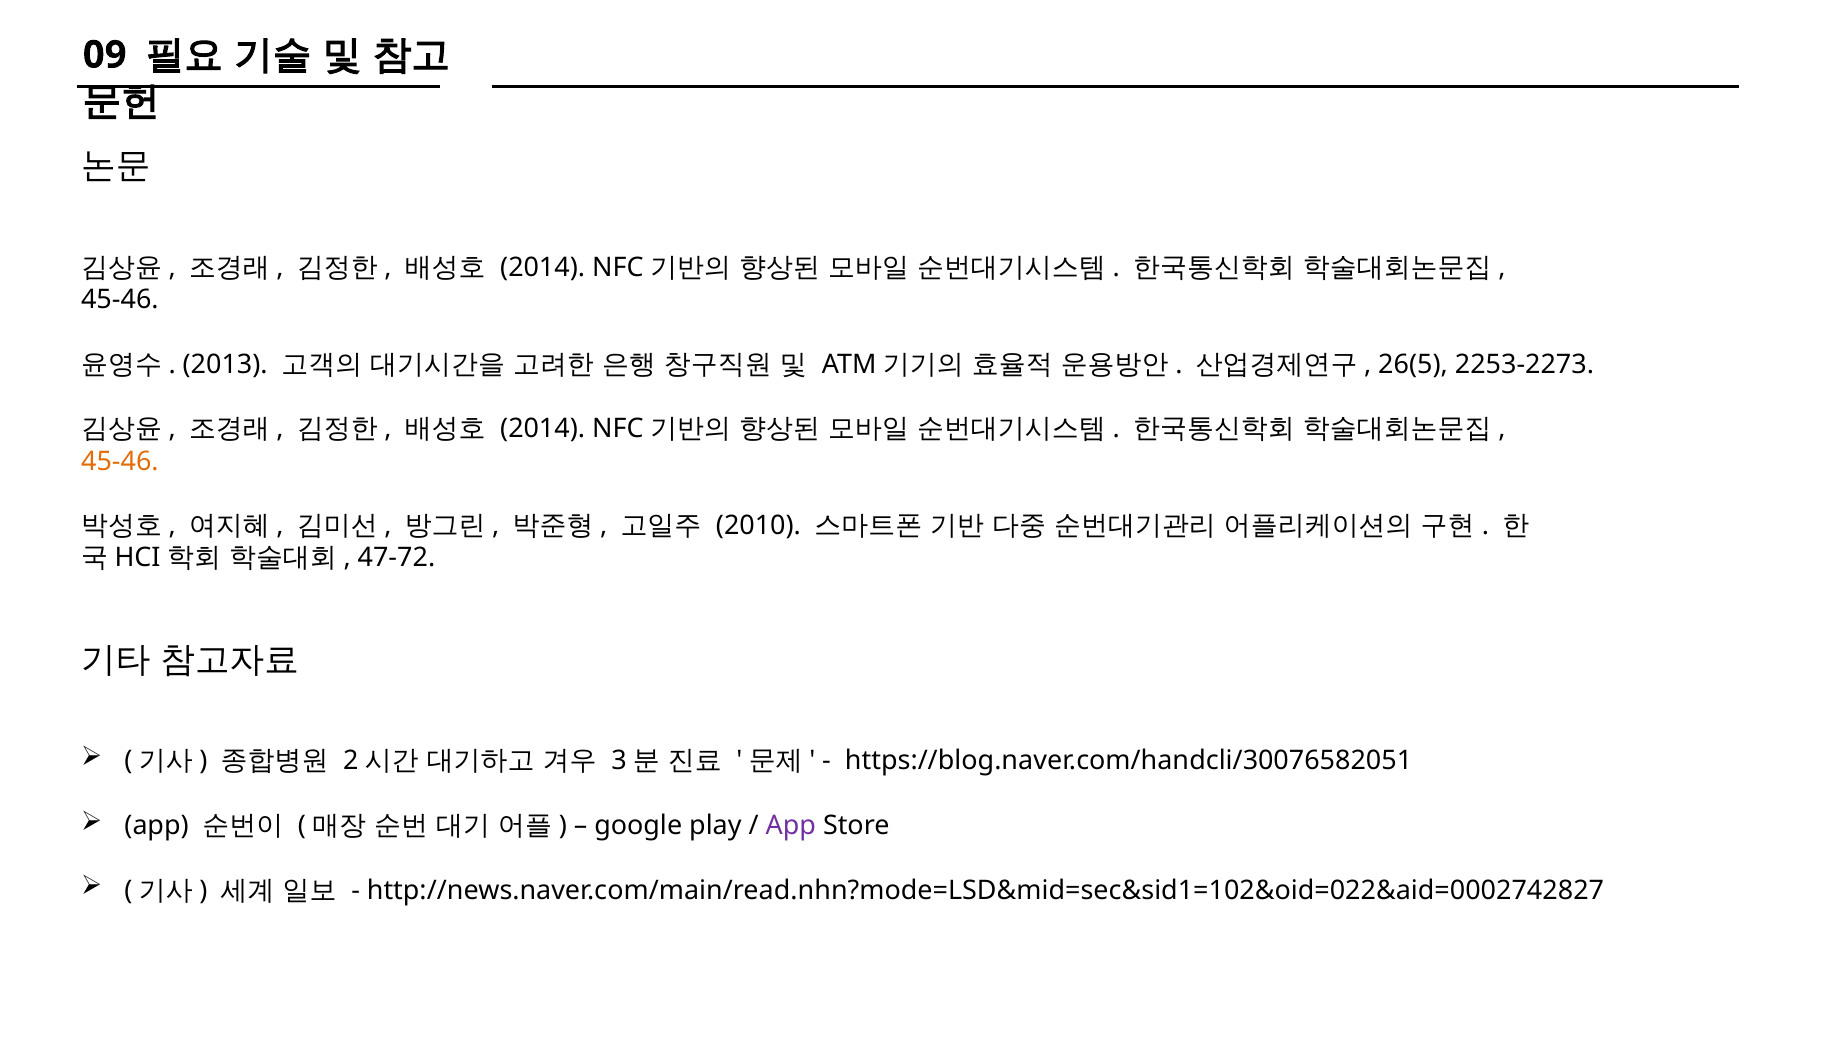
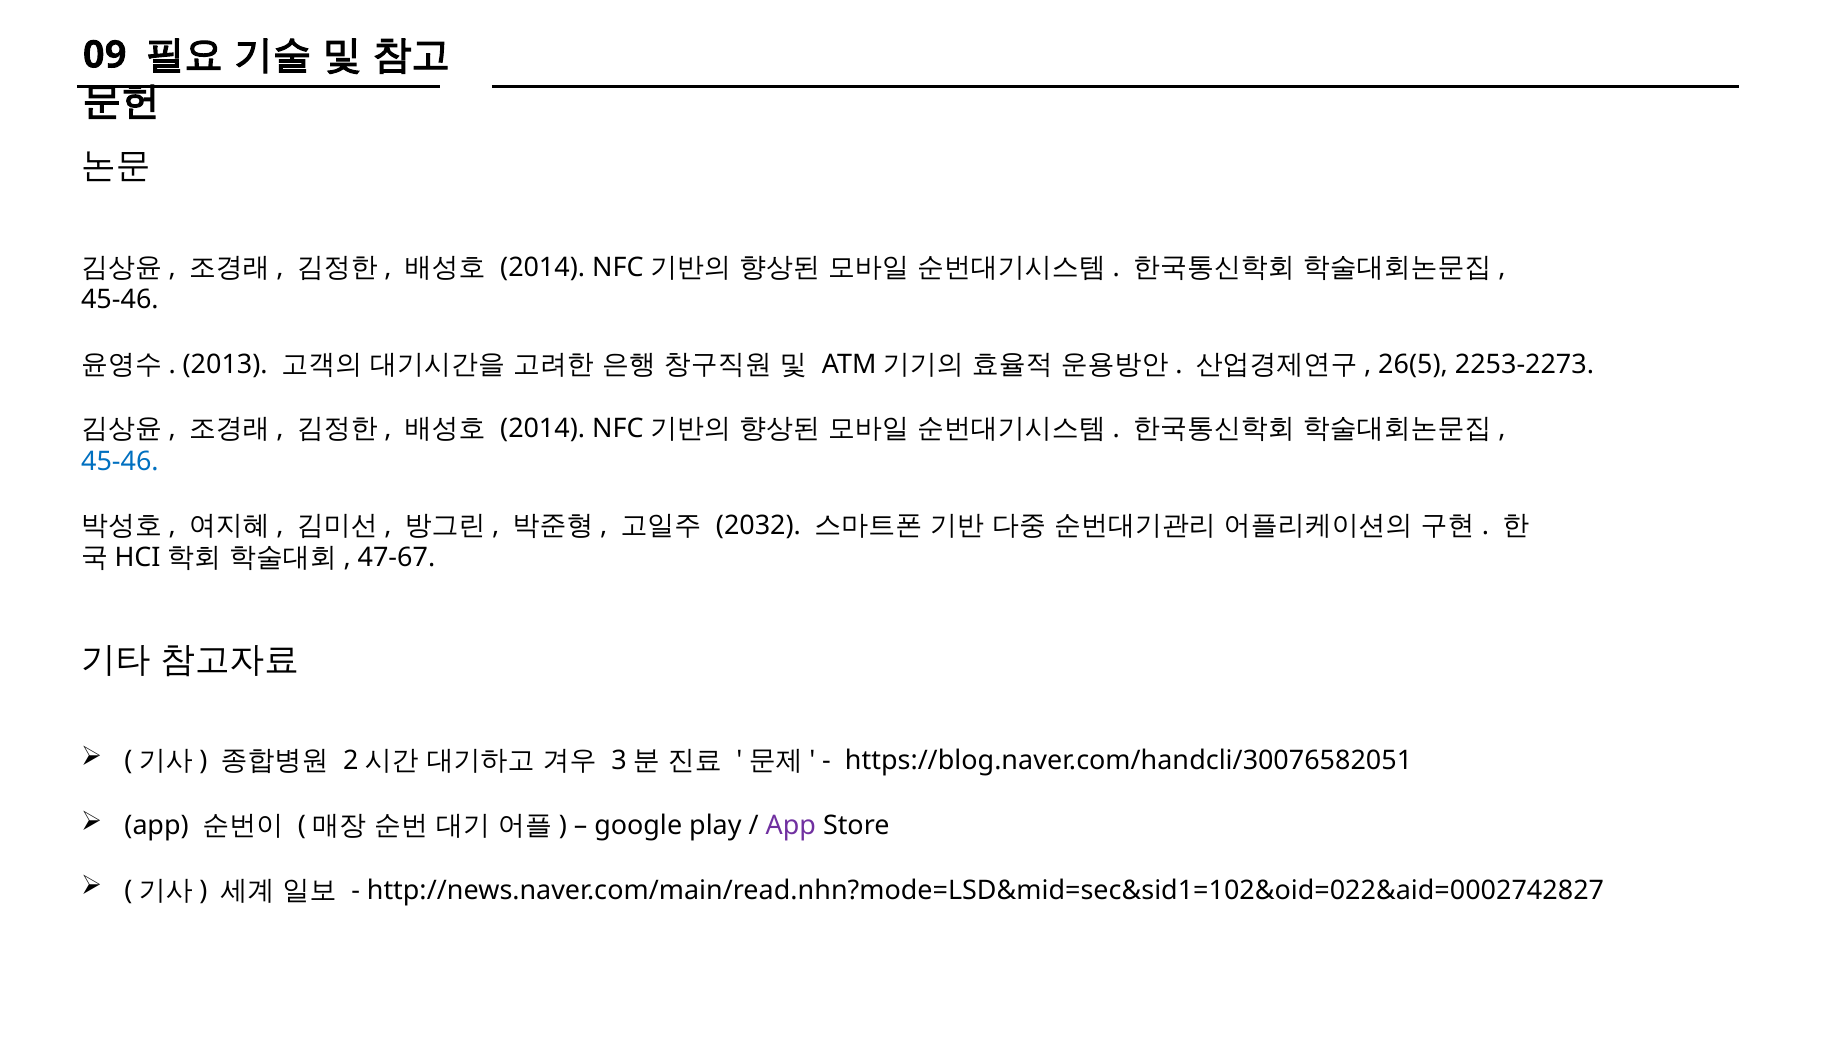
45-46 colour: orange -> blue (120, 461)
2010: 2010 -> 2032 (758, 526)
47-72: 47-72 -> 47-67 (396, 558)
